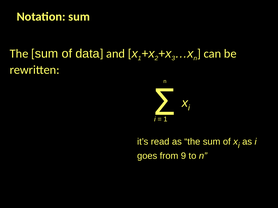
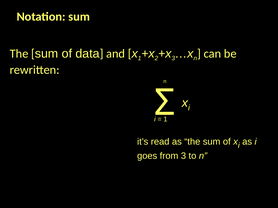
from 9: 9 -> 3 (183, 156)
